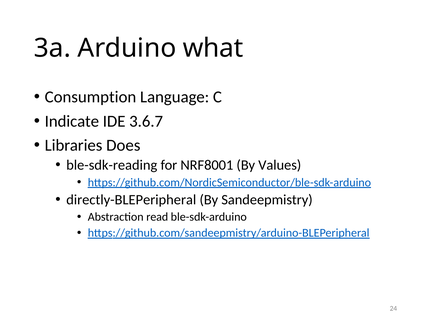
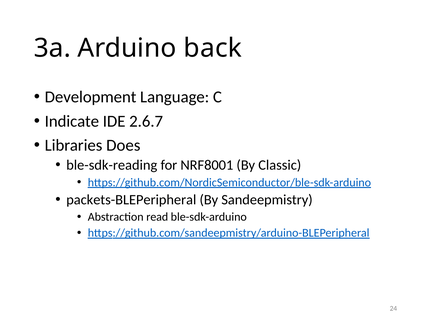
what: what -> back (213, 48)
Consumption: Consumption -> Development (91, 97)
3.6.7: 3.6.7 -> 2.6.7 (146, 121)
Values: Values -> Classic (280, 165)
directly-BLEPeripheral: directly-BLEPeripheral -> packets-BLEPeripheral (131, 200)
